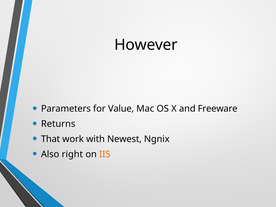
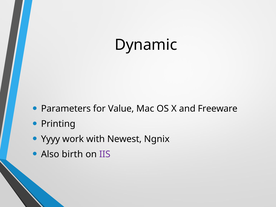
However: However -> Dynamic (146, 45)
Returns: Returns -> Printing (58, 124)
That: That -> Yyyy (51, 139)
right: right -> birth (72, 154)
IIS colour: orange -> purple (105, 154)
